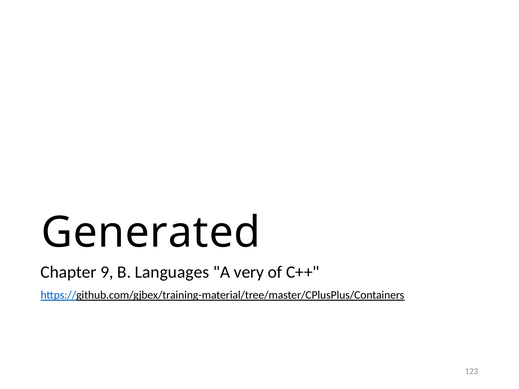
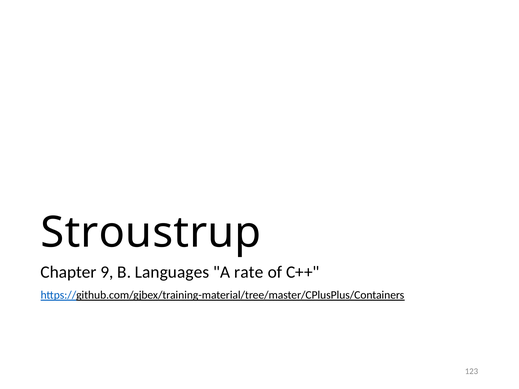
Generated: Generated -> Stroustrup (151, 233)
very: very -> rate (249, 272)
